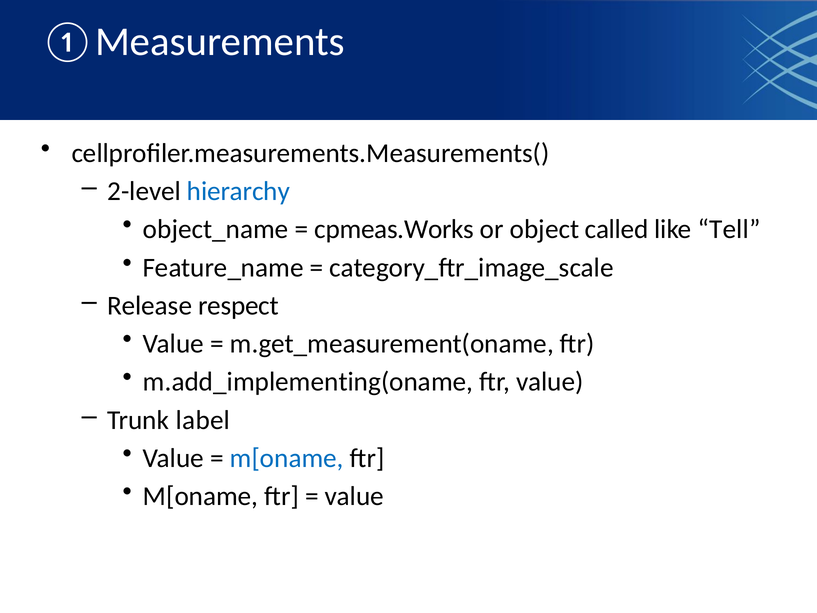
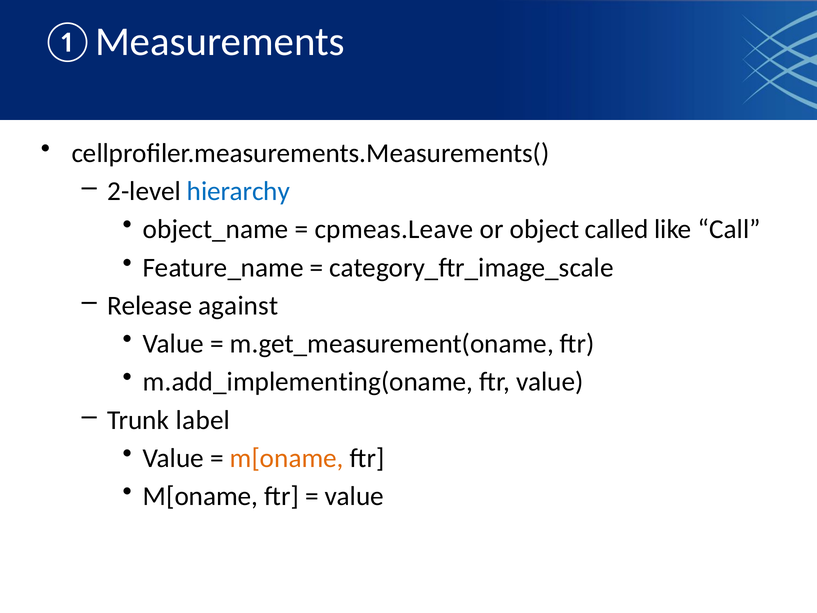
cpmeas.Works: cpmeas.Works -> cpmeas.Leave (394, 229)
Tell: Tell -> Call (729, 229)
respect: respect -> against (238, 306)
m[oname colour: blue -> orange (287, 458)
